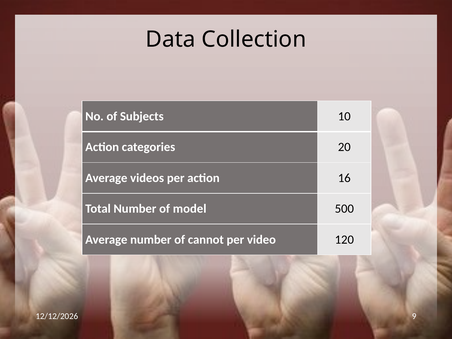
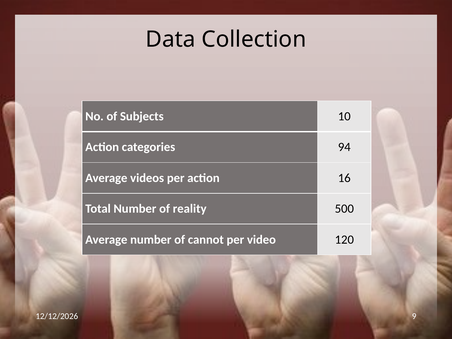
20: 20 -> 94 (344, 147)
model: model -> reality (190, 209)
